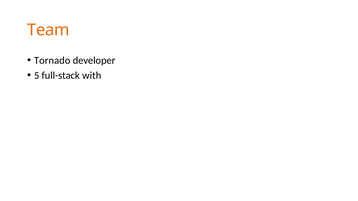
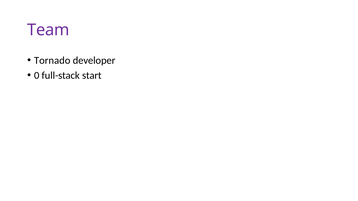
Team colour: orange -> purple (48, 30)
5: 5 -> 0 (37, 76)
with: with -> start (92, 76)
